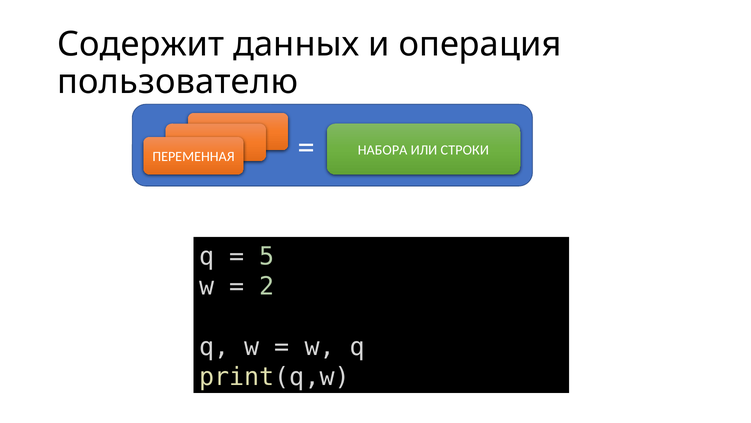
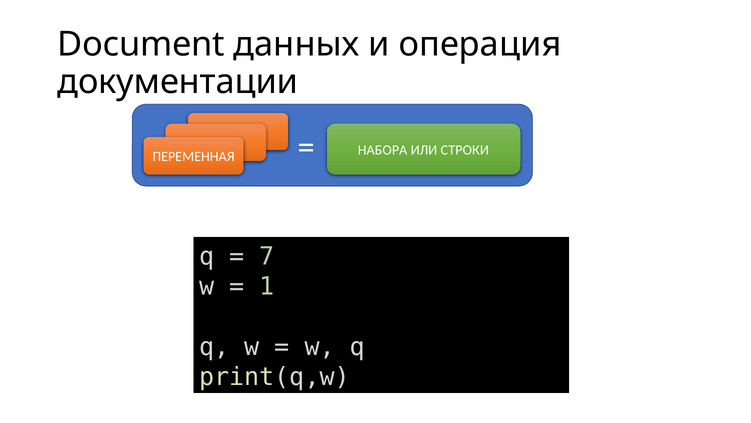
Содержит: Содержит -> Document (141, 45)
пользователю: пользователю -> документации (178, 82)
5: 5 -> 7 (267, 256)
2: 2 -> 1 (267, 286)
